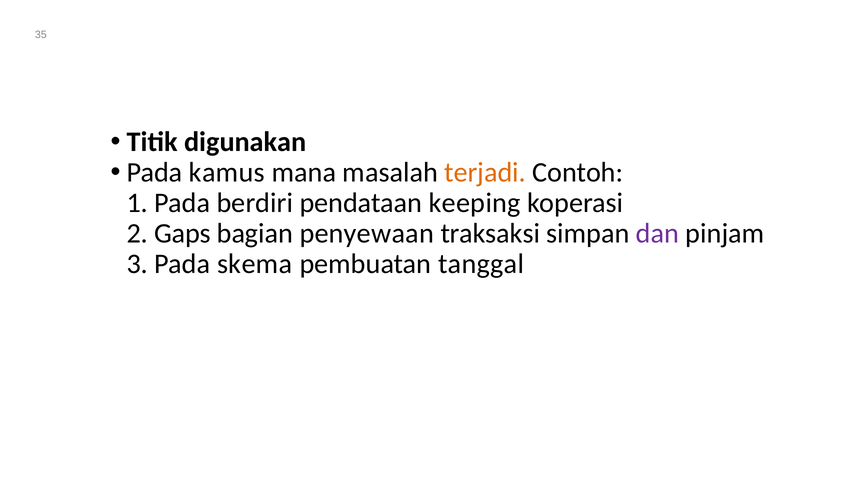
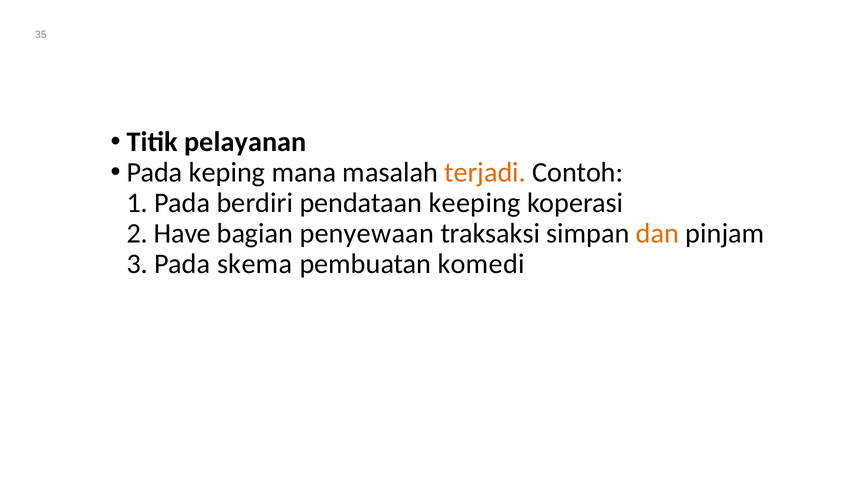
digunakan: digunakan -> pelayanan (245, 142)
kamus: kamus -> keping (227, 172)
Gaps: Gaps -> Have (182, 233)
dan colour: purple -> orange (658, 233)
tanggal: tanggal -> komedi (481, 264)
